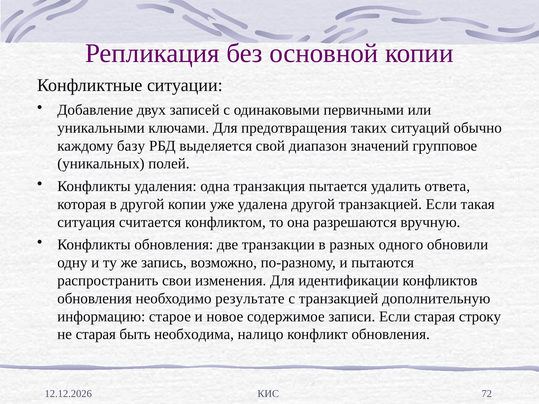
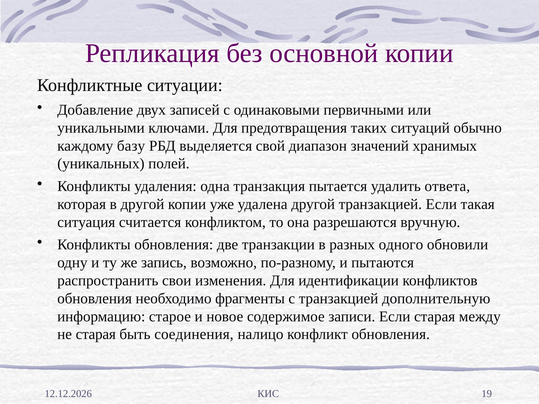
групповое: групповое -> хранимых (445, 146)
результате: результате -> фрагменты (250, 299)
строку: строку -> между (480, 317)
необходима: необходима -> соединения (194, 335)
72: 72 -> 19 (487, 394)
